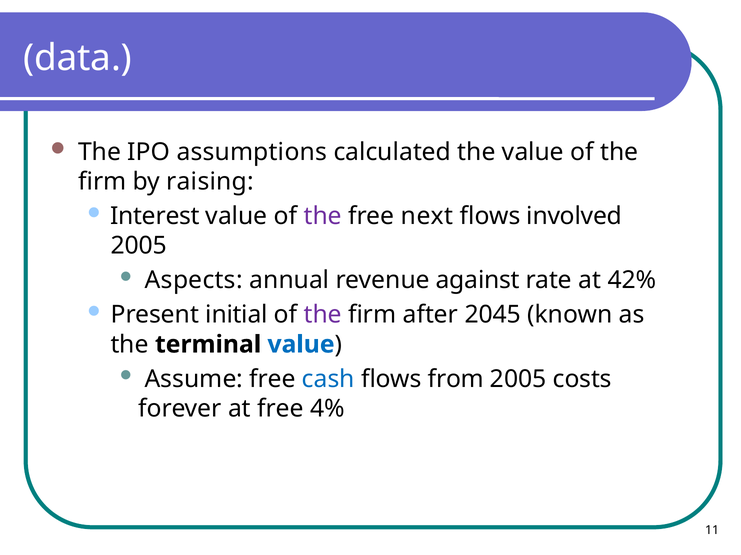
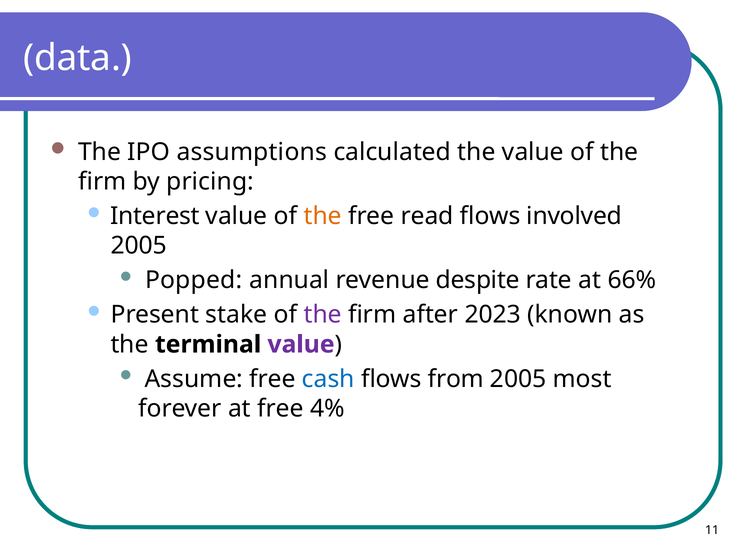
raising: raising -> pricing (210, 182)
the colour: purple -> orange (323, 216)
next: next -> read (427, 216)
Aspects: Aspects -> Popped (194, 281)
against: against -> despite (478, 281)
42%: 42% -> 66% (632, 281)
initial: initial -> stake (236, 315)
2045: 2045 -> 2023 (493, 315)
value colour: blue -> purple (301, 345)
costs: costs -> most (582, 379)
